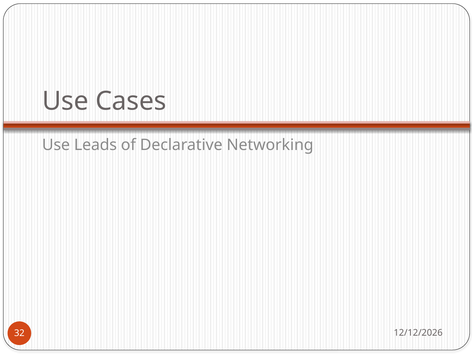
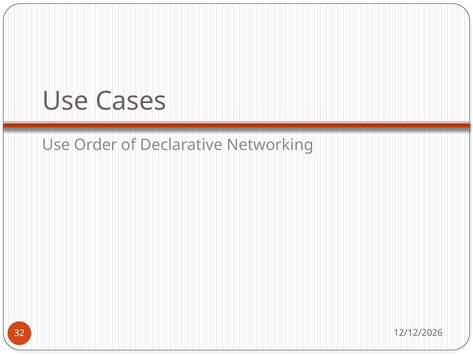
Leads: Leads -> Order (96, 145)
